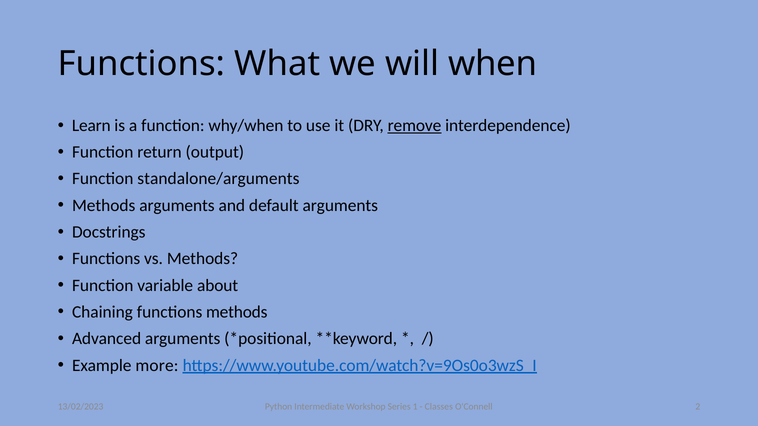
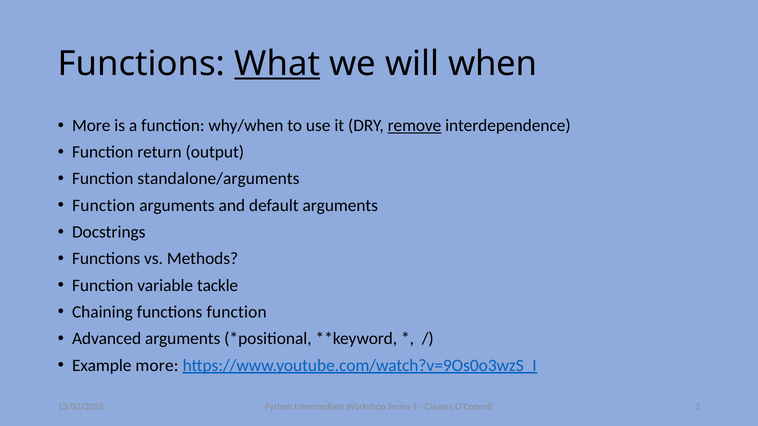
What underline: none -> present (277, 64)
Learn: Learn -> More (91, 126)
Methods: Methods -> Function (104, 206)
about: about -> tackle (218, 286)
functions methods: methods -> function (237, 312)
